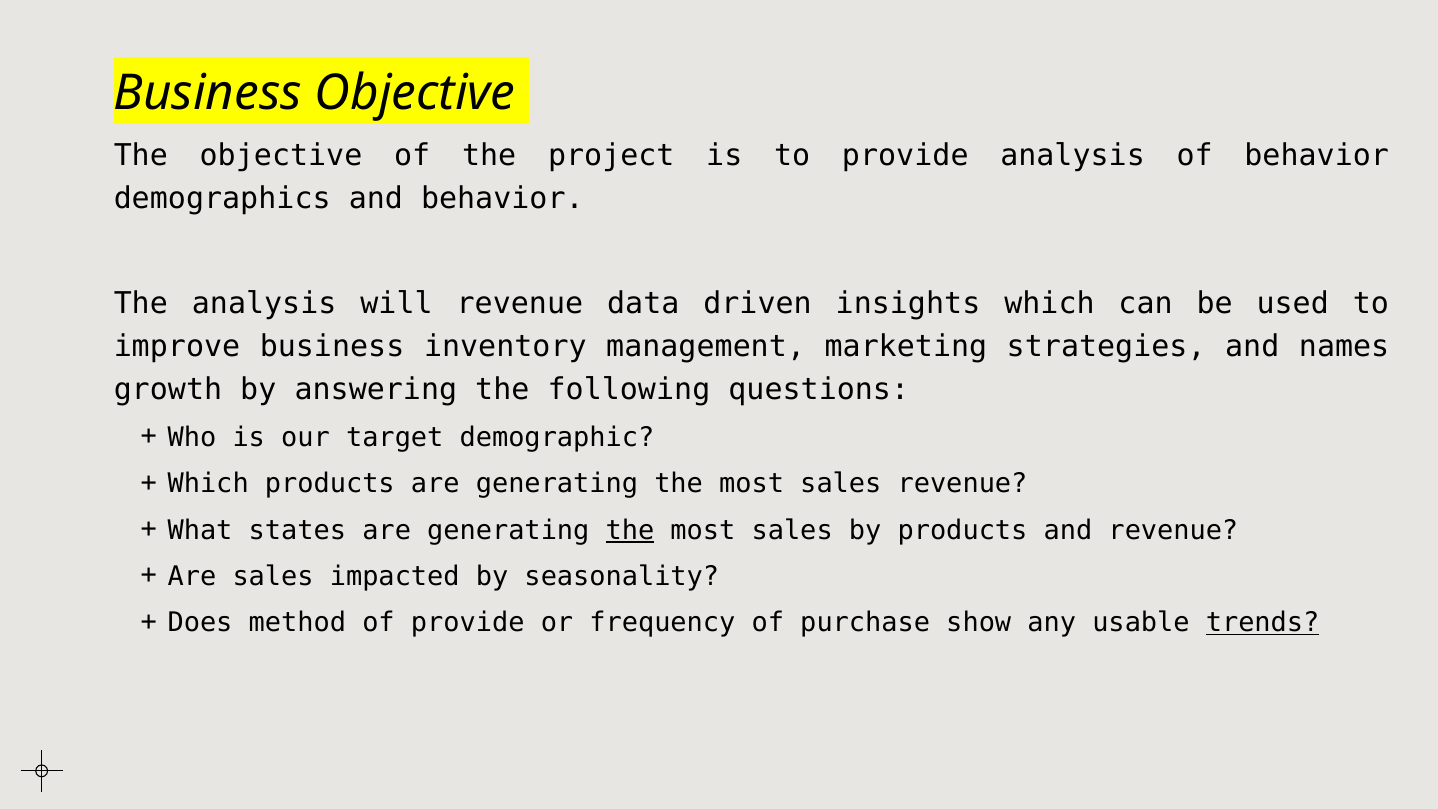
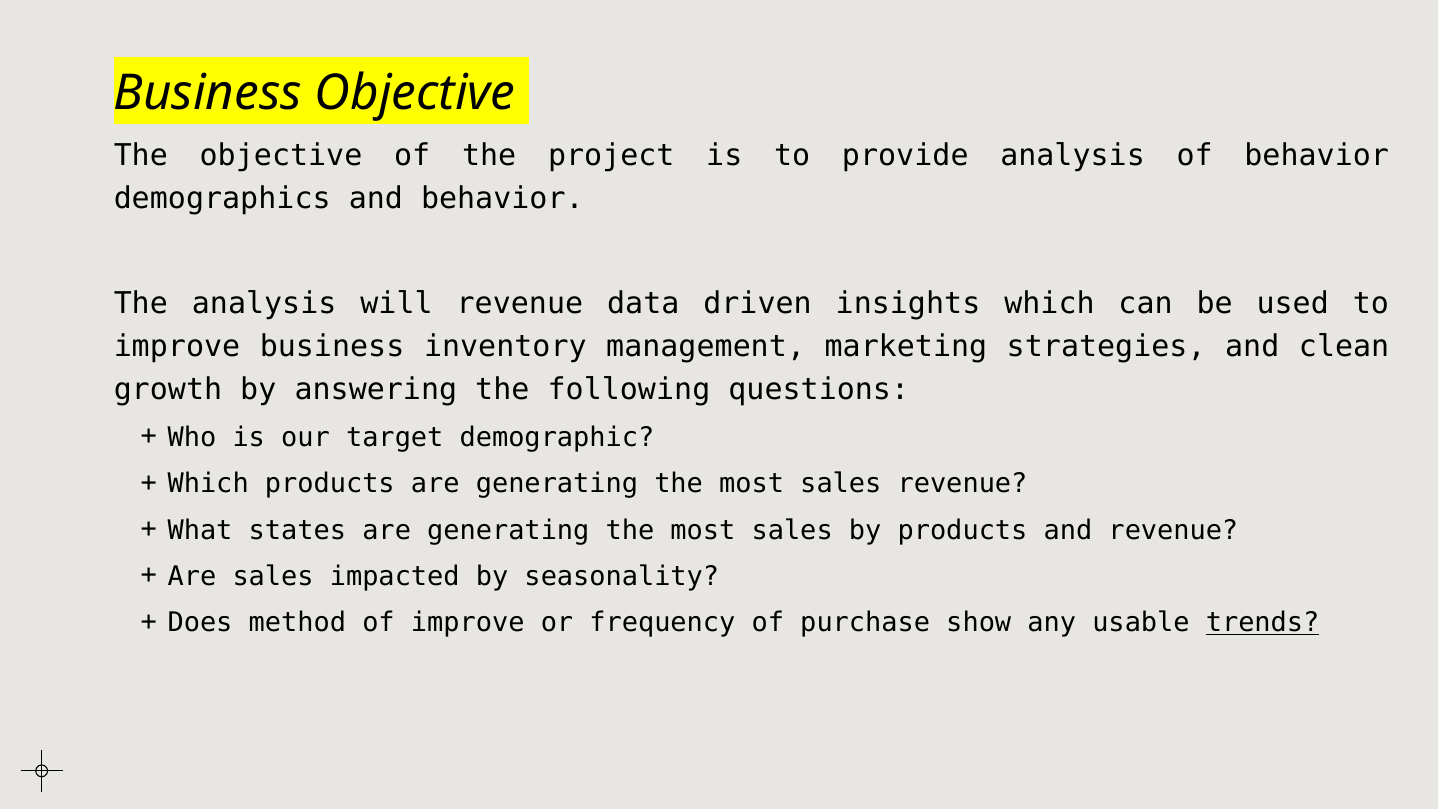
names: names -> clean (1344, 346)
the underline: present -> none (630, 530)
of provide: provide -> improve (468, 623)
